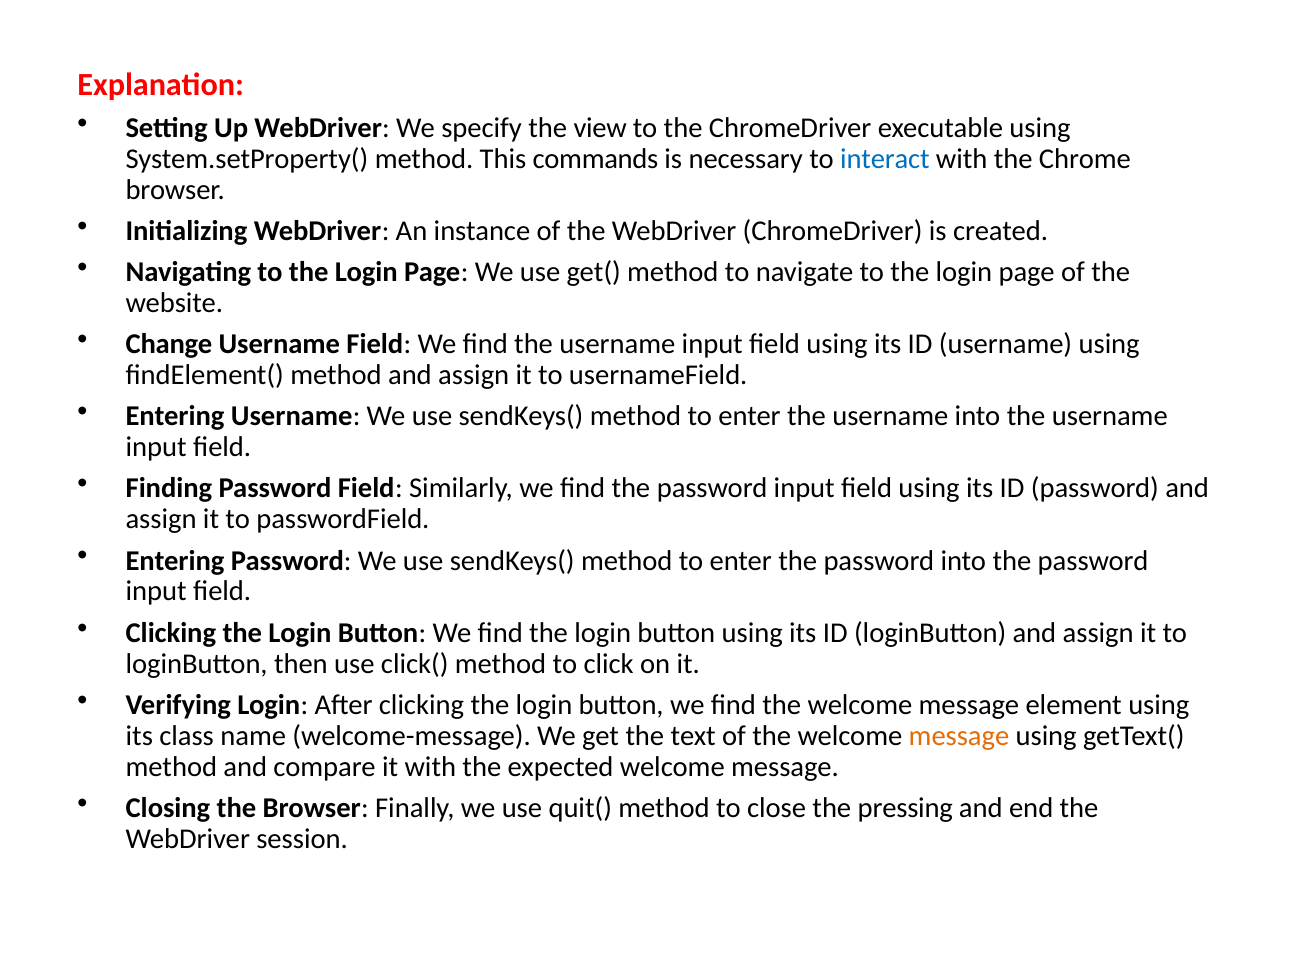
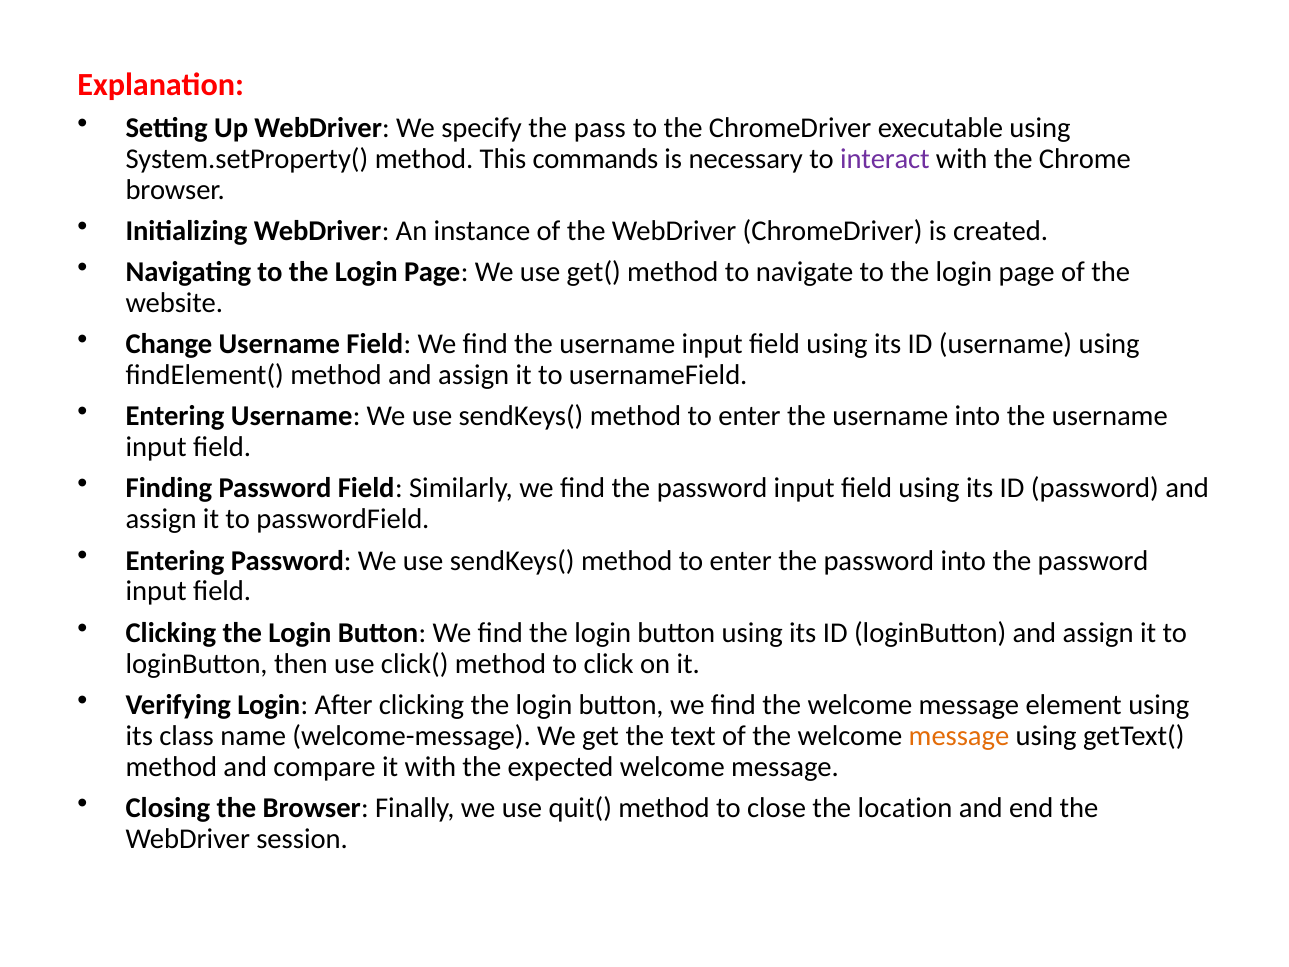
view: view -> pass (600, 128)
interact colour: blue -> purple (885, 159)
pressing: pressing -> location (905, 808)
